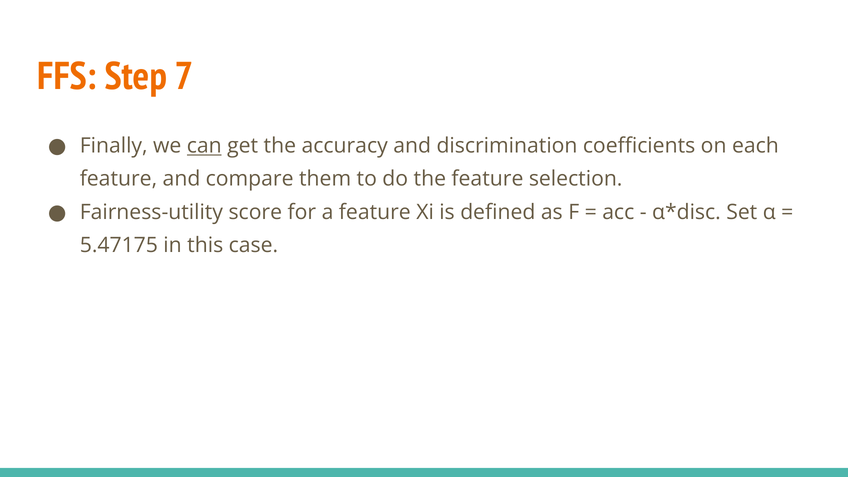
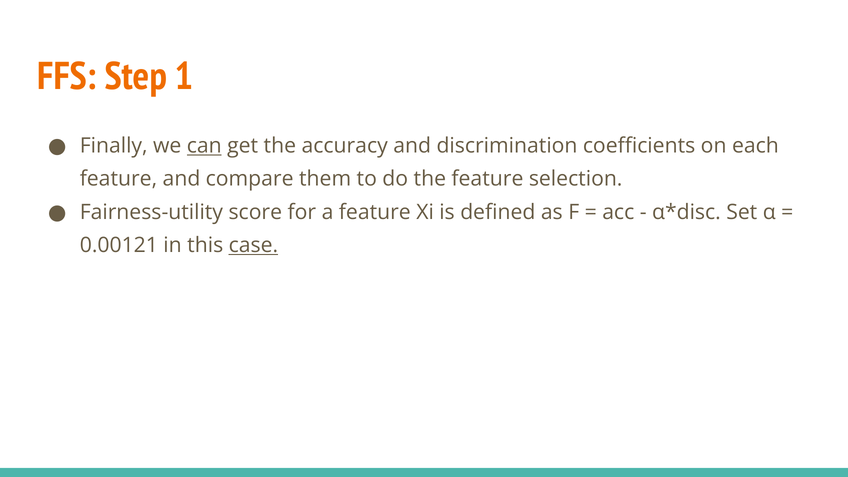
7: 7 -> 1 (184, 76)
5.47175: 5.47175 -> 0.00121 (119, 245)
case underline: none -> present (253, 245)
